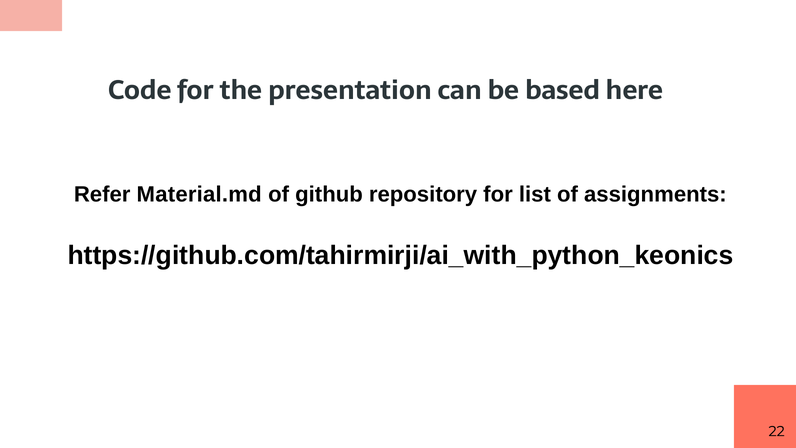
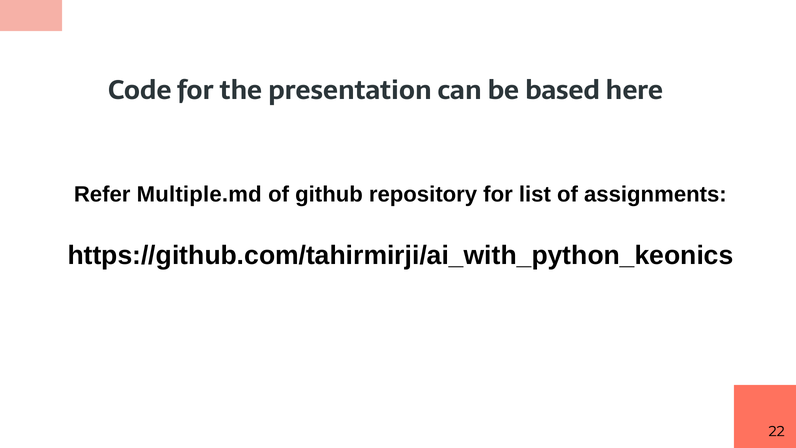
Material.md: Material.md -> Multiple.md (199, 194)
